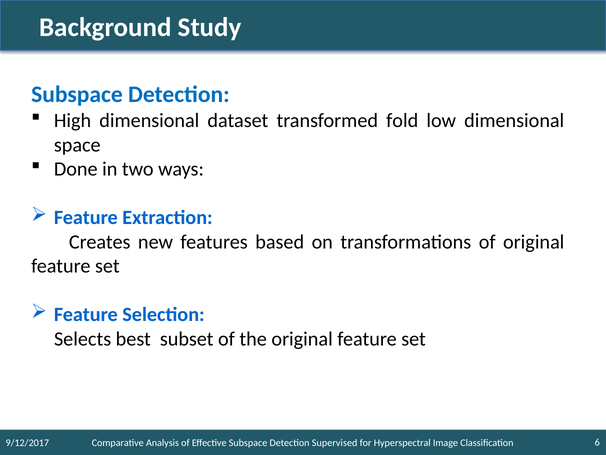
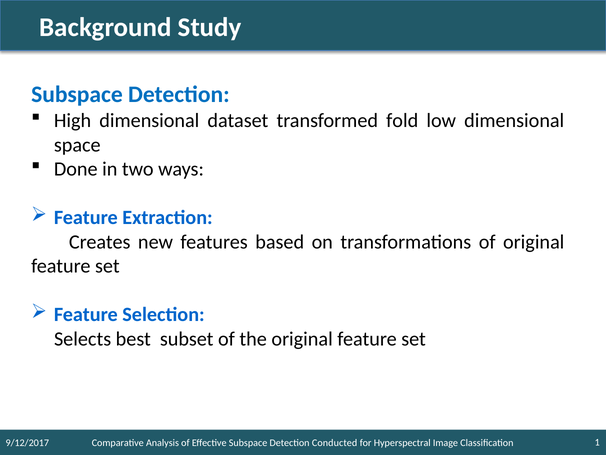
Supervised: Supervised -> Conducted (335, 443)
6: 6 -> 1 (597, 442)
